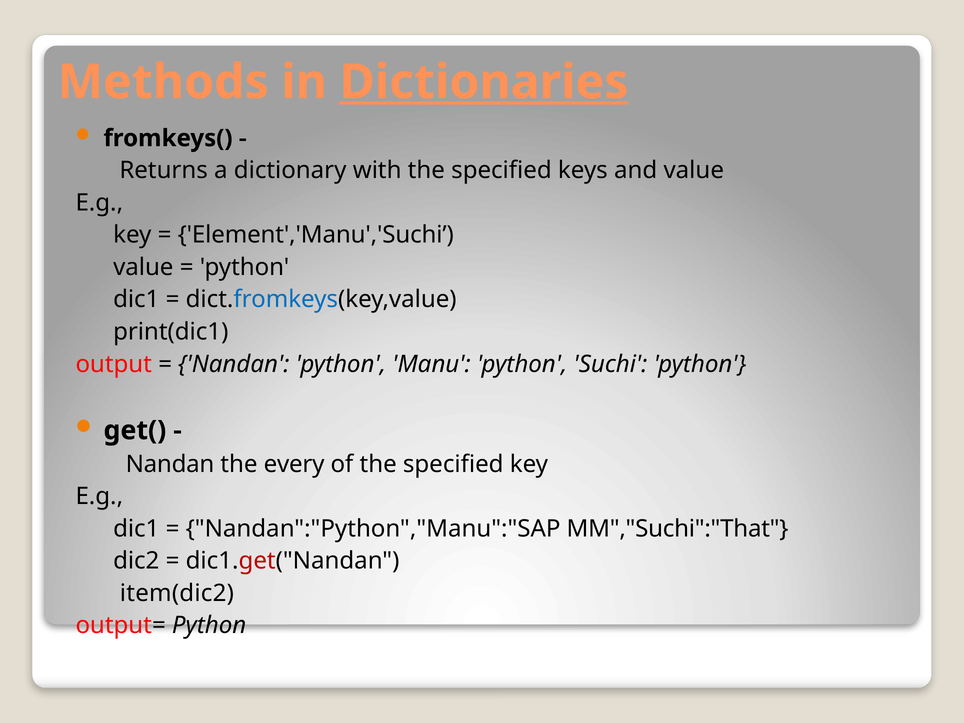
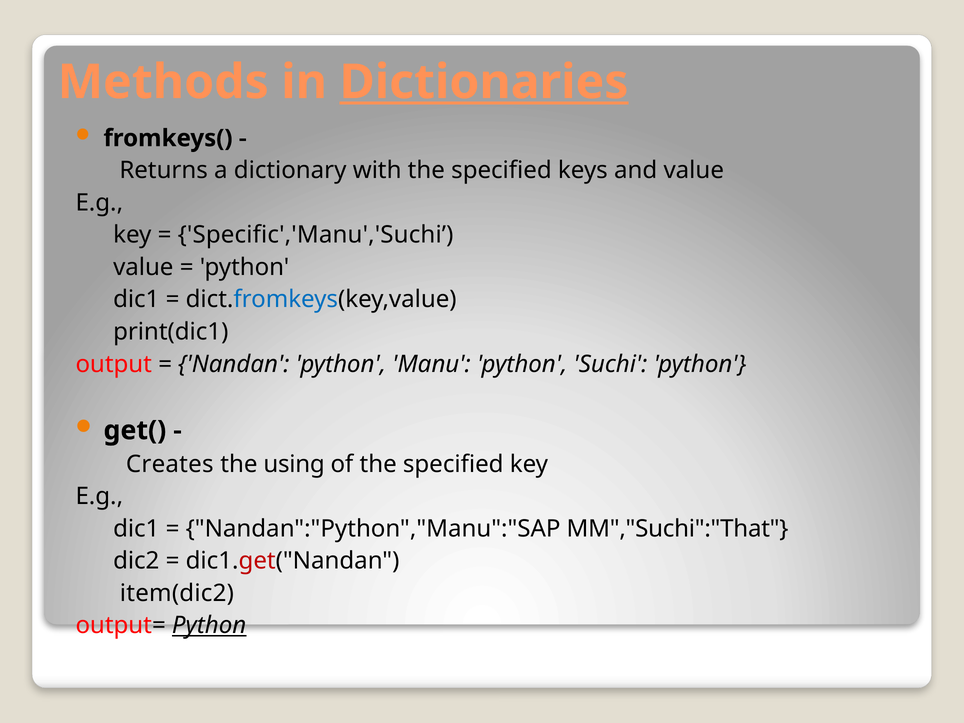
Element','Manu','Suchi: Element','Manu','Suchi -> Specific','Manu','Suchi (316, 235)
Nandan: Nandan -> Creates (170, 464)
every: every -> using (294, 464)
Python underline: none -> present (209, 625)
